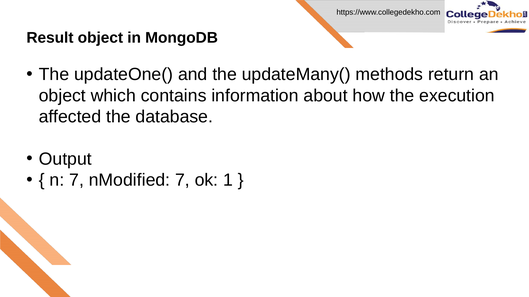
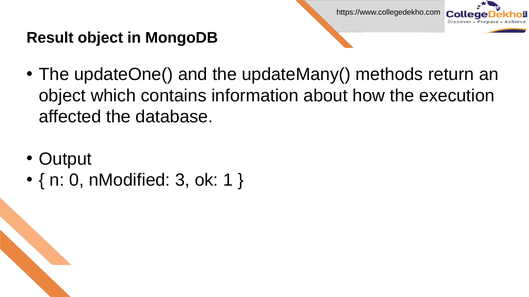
n 7: 7 -> 0 (77, 180)
nModified 7: 7 -> 3 (182, 180)
